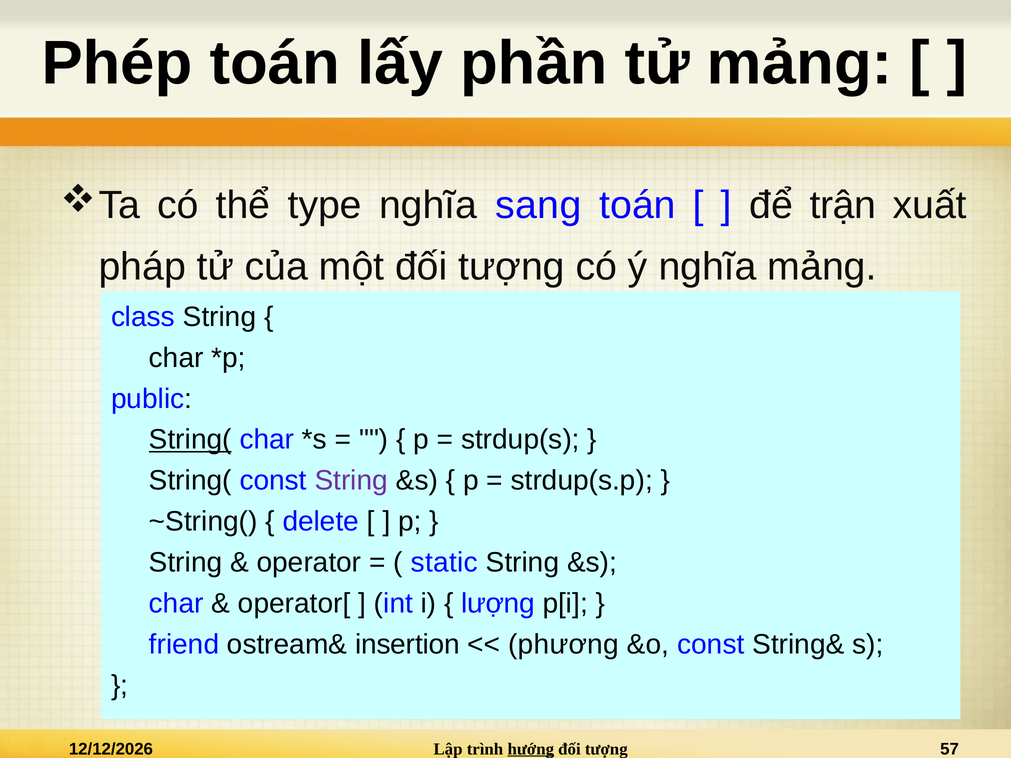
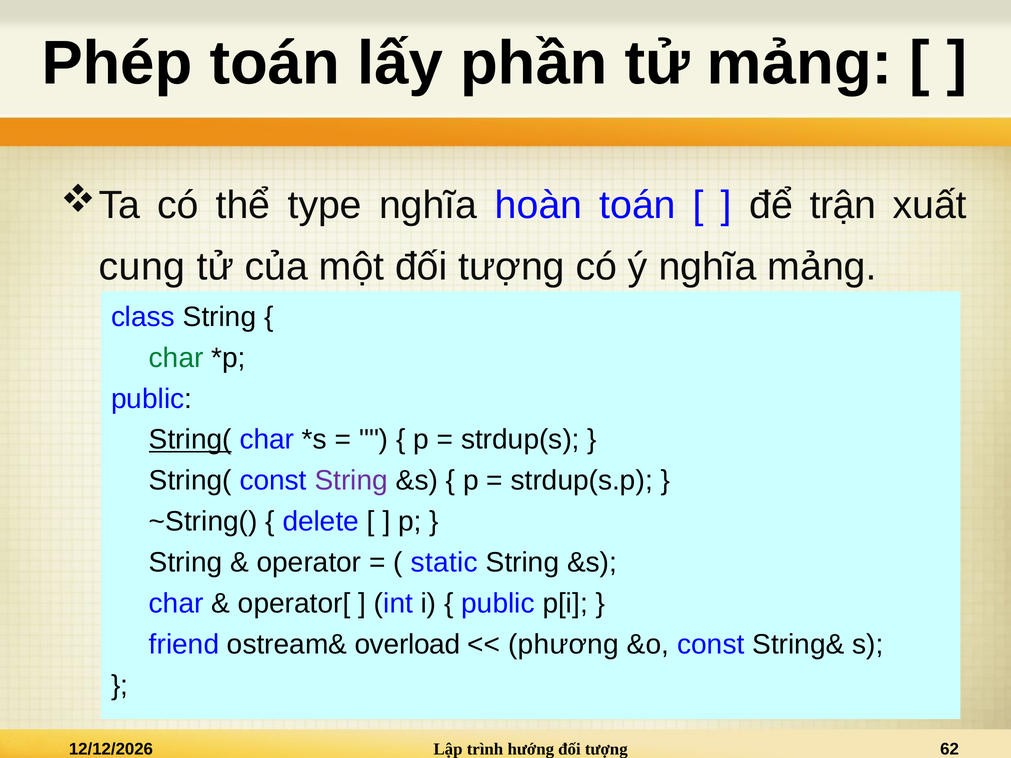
sang: sang -> hoàn (539, 206)
pháp: pháp -> cung (142, 267)
char colour: black -> green (176, 358)
lượng: lượng -> public (498, 604)
insertion: insertion -> overload (408, 645)
hướng underline: present -> none (531, 749)
57: 57 -> 62 (950, 749)
